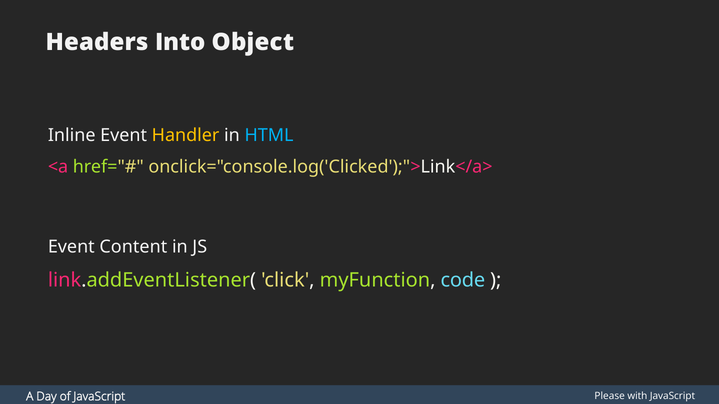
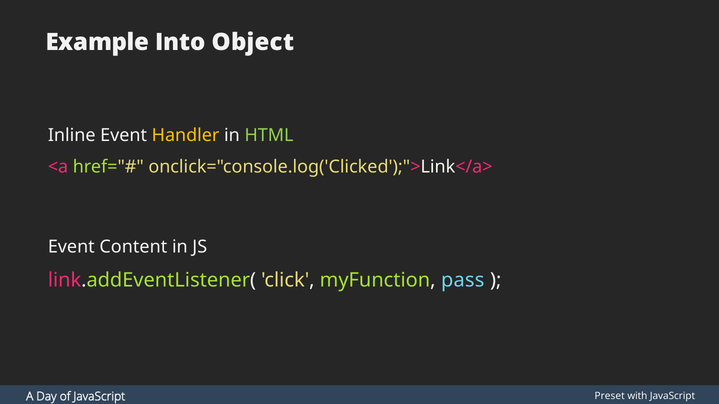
Headers: Headers -> Example (97, 42)
HTML colour: light blue -> light green (269, 135)
code: code -> pass (463, 280)
Please: Please -> Preset (610, 396)
